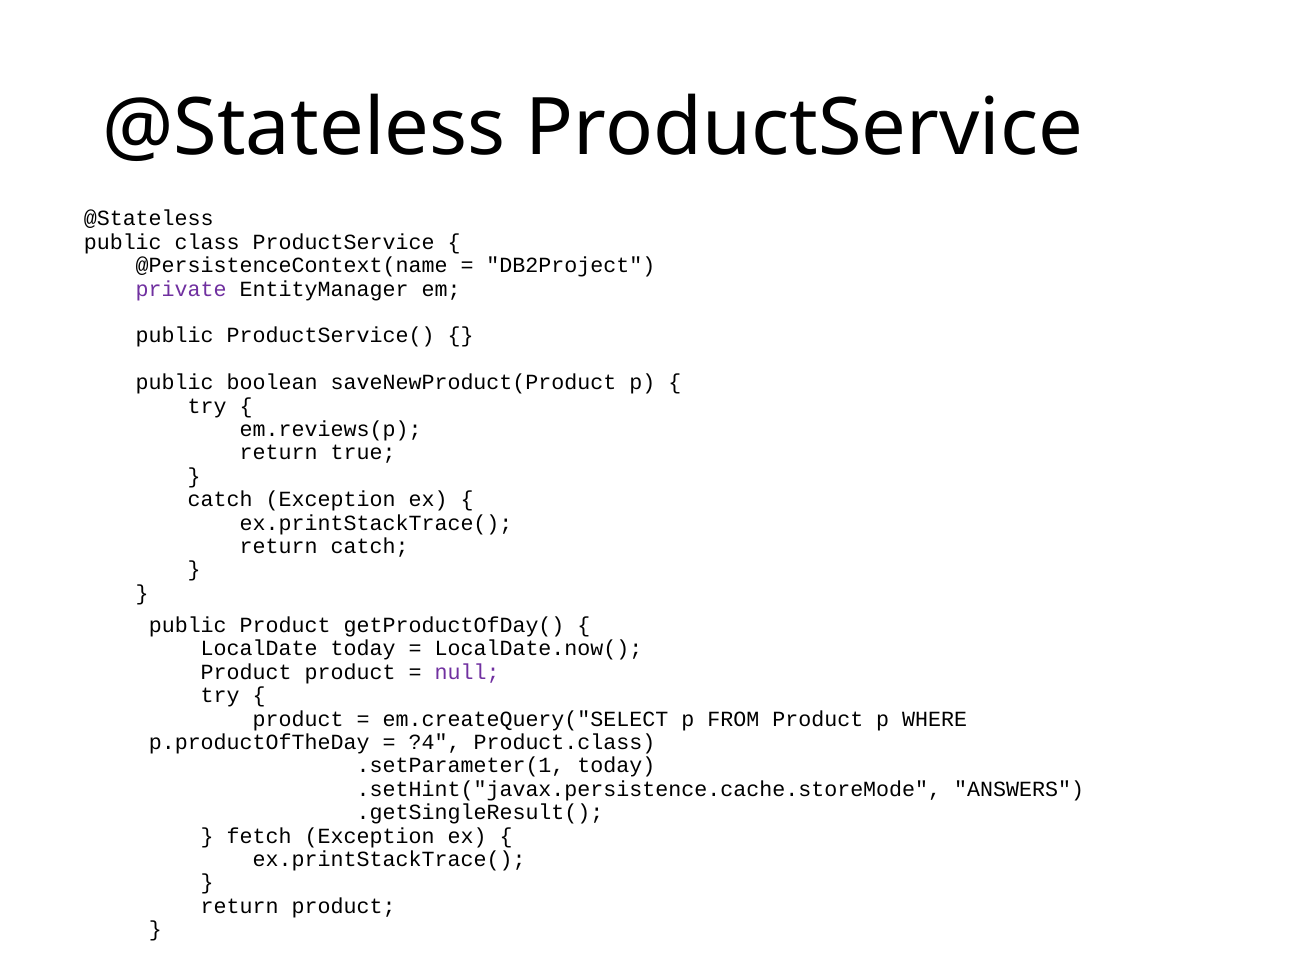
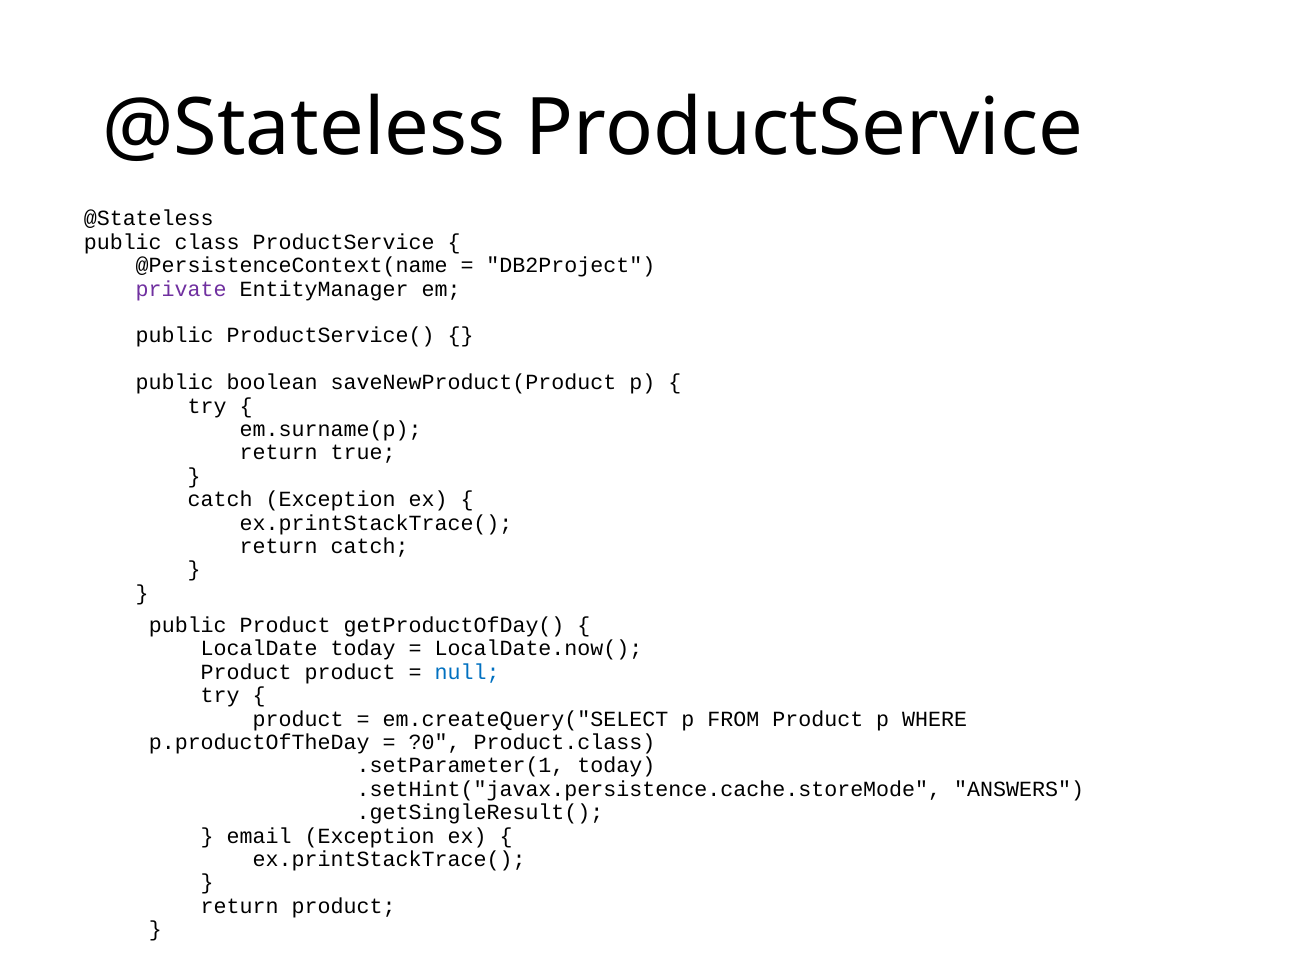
em.reviews(p: em.reviews(p -> em.surname(p (331, 429)
null colour: purple -> blue (467, 672)
?4: ?4 -> ?0 (435, 742)
fetch: fetch -> email (259, 836)
